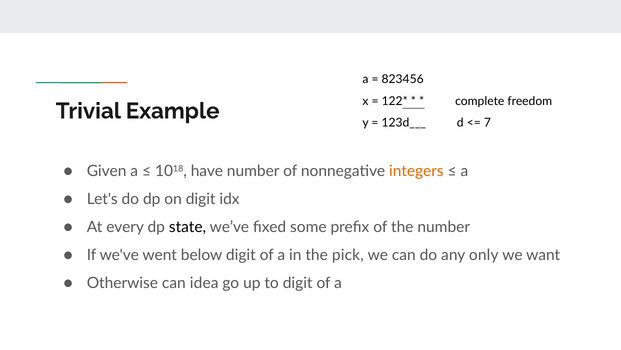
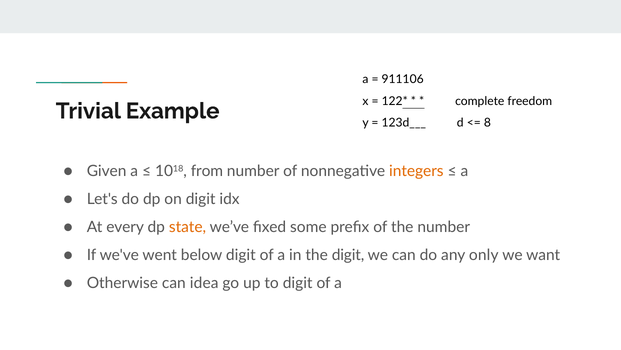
823456: 823456 -> 911106 (403, 79)
7: 7 -> 8 (487, 123)
have: have -> from (207, 171)
state colour: black -> orange (188, 227)
the pick: pick -> digit (348, 255)
